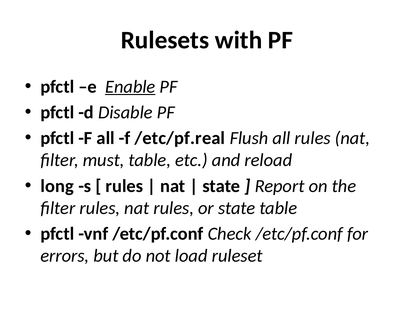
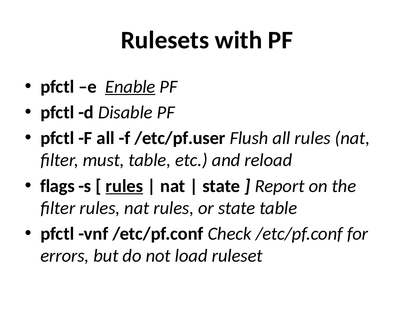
/etc/pf.real: /etc/pf.real -> /etc/pf.user (180, 138)
long: long -> flags (57, 186)
rules underline: none -> present (124, 186)
